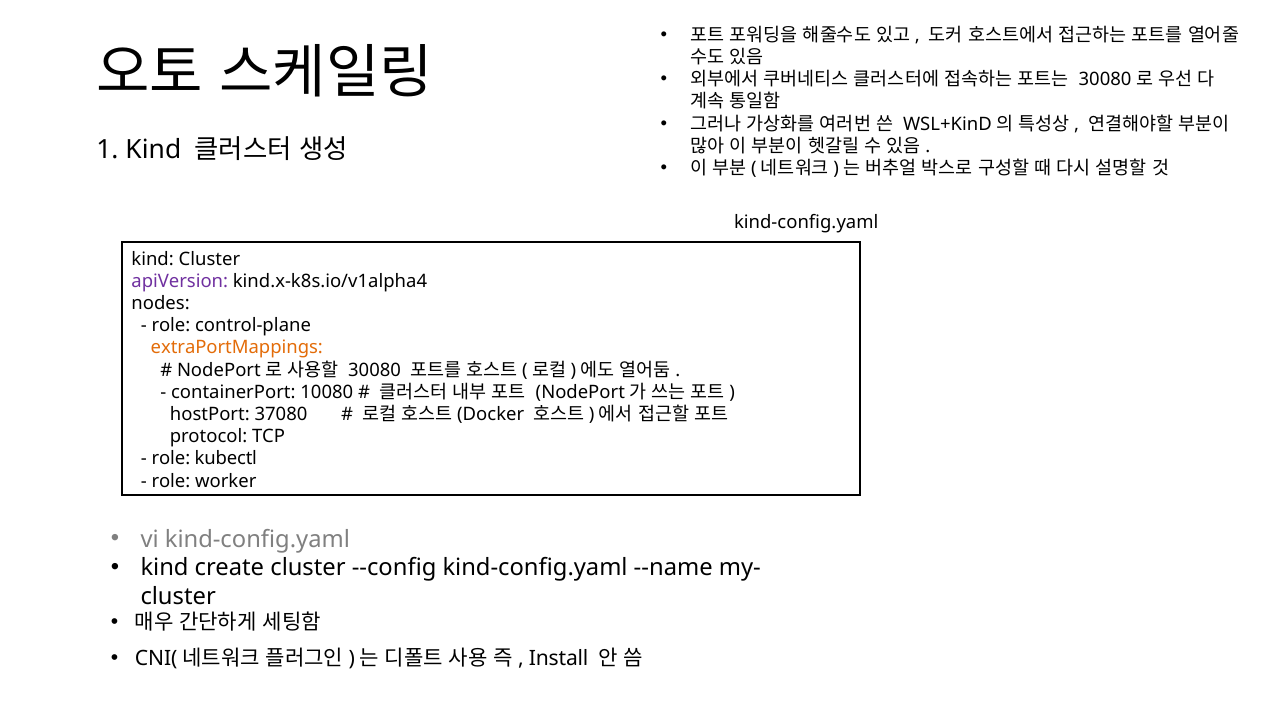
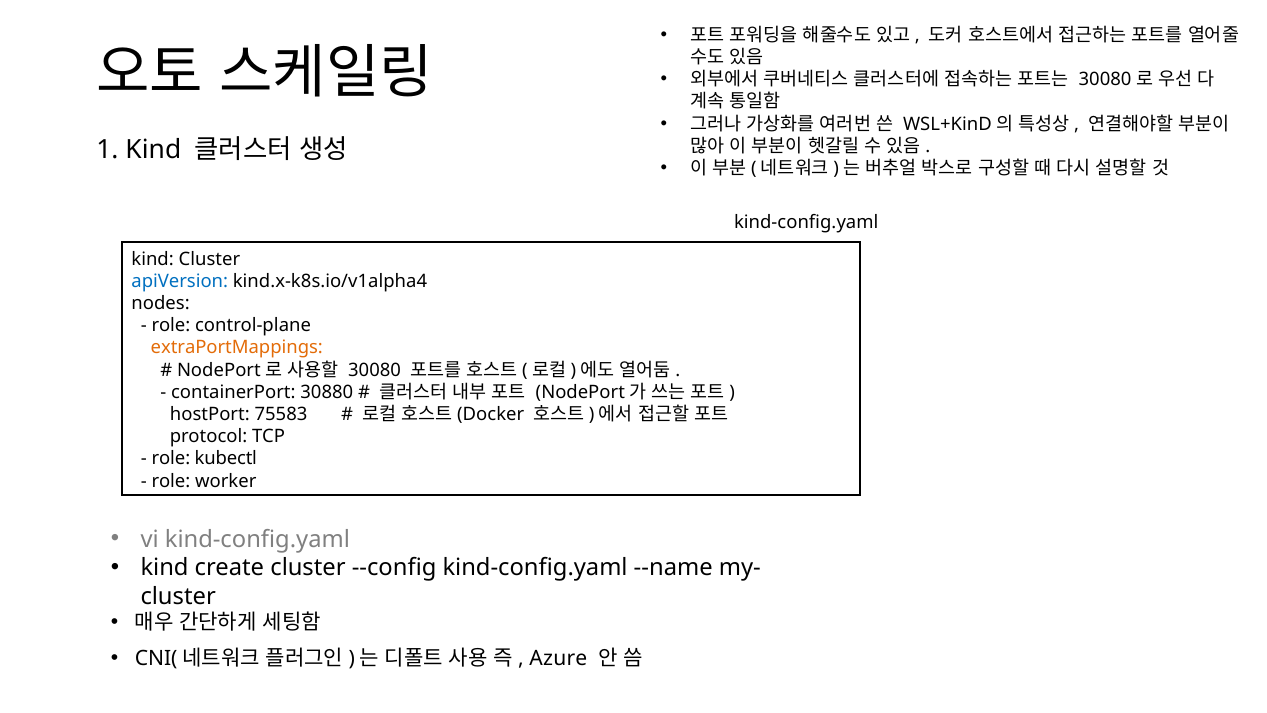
apiVersion colour: purple -> blue (180, 281)
10080: 10080 -> 30880 (327, 392)
37080: 37080 -> 75583 (281, 414)
Install: Install -> Azure (558, 658)
